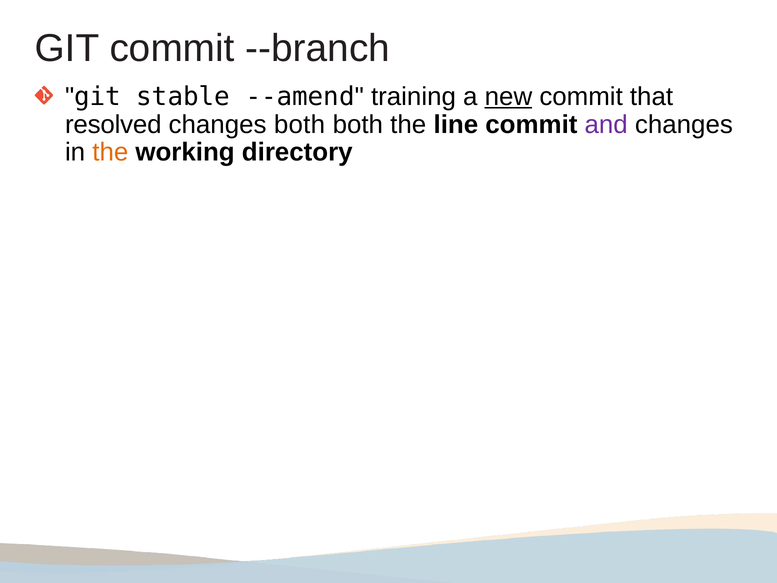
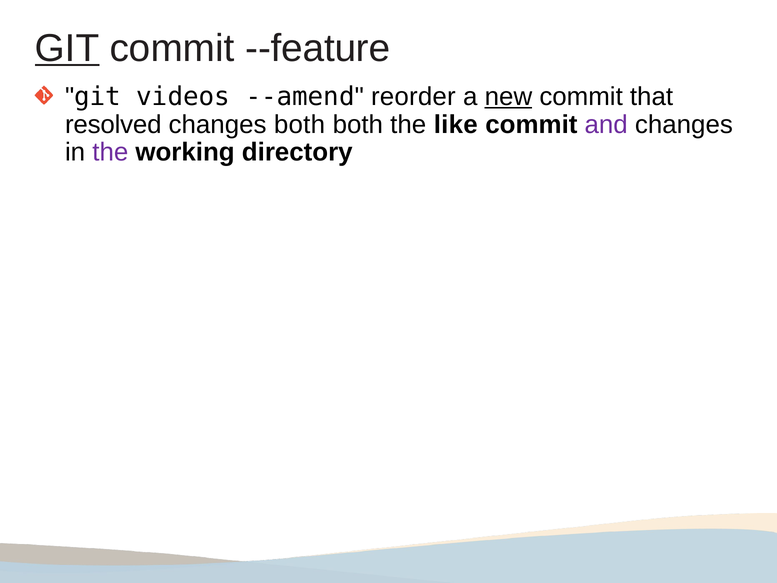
GIT underline: none -> present (67, 48)
--branch: --branch -> --feature (318, 48)
stable: stable -> videos (183, 96)
training: training -> reorder (413, 96)
line: line -> like (456, 124)
the colour: orange -> purple (110, 152)
